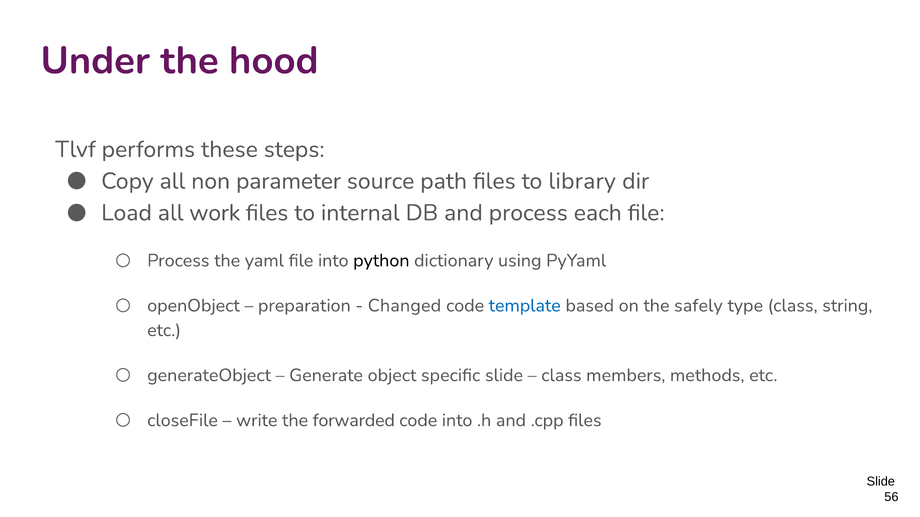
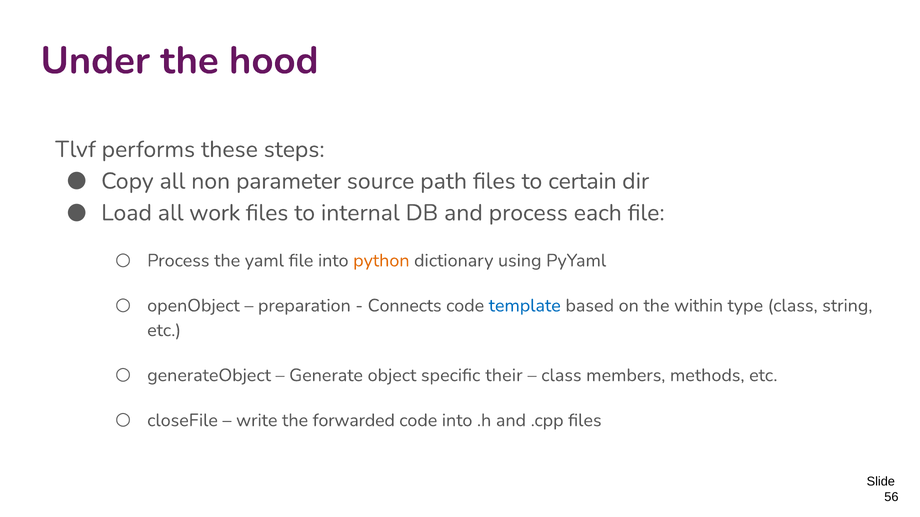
library: library -> certain (582, 181)
python colour: black -> orange (381, 261)
Changed: Changed -> Connects (405, 306)
safely: safely -> within (699, 306)
specific slide: slide -> their (504, 376)
